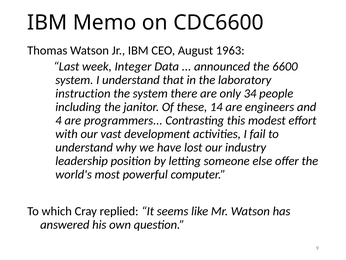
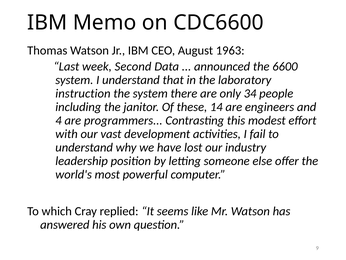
Integer: Integer -> Second (133, 66)
